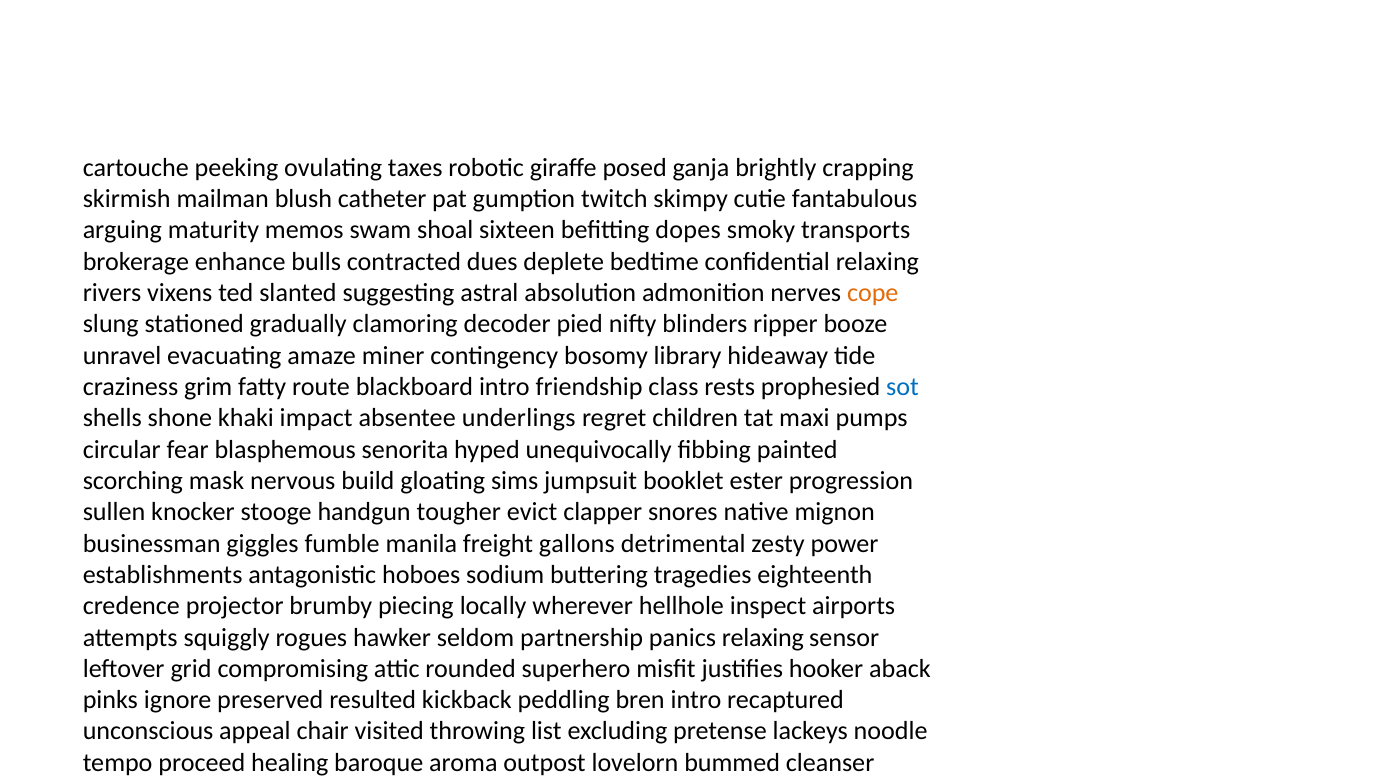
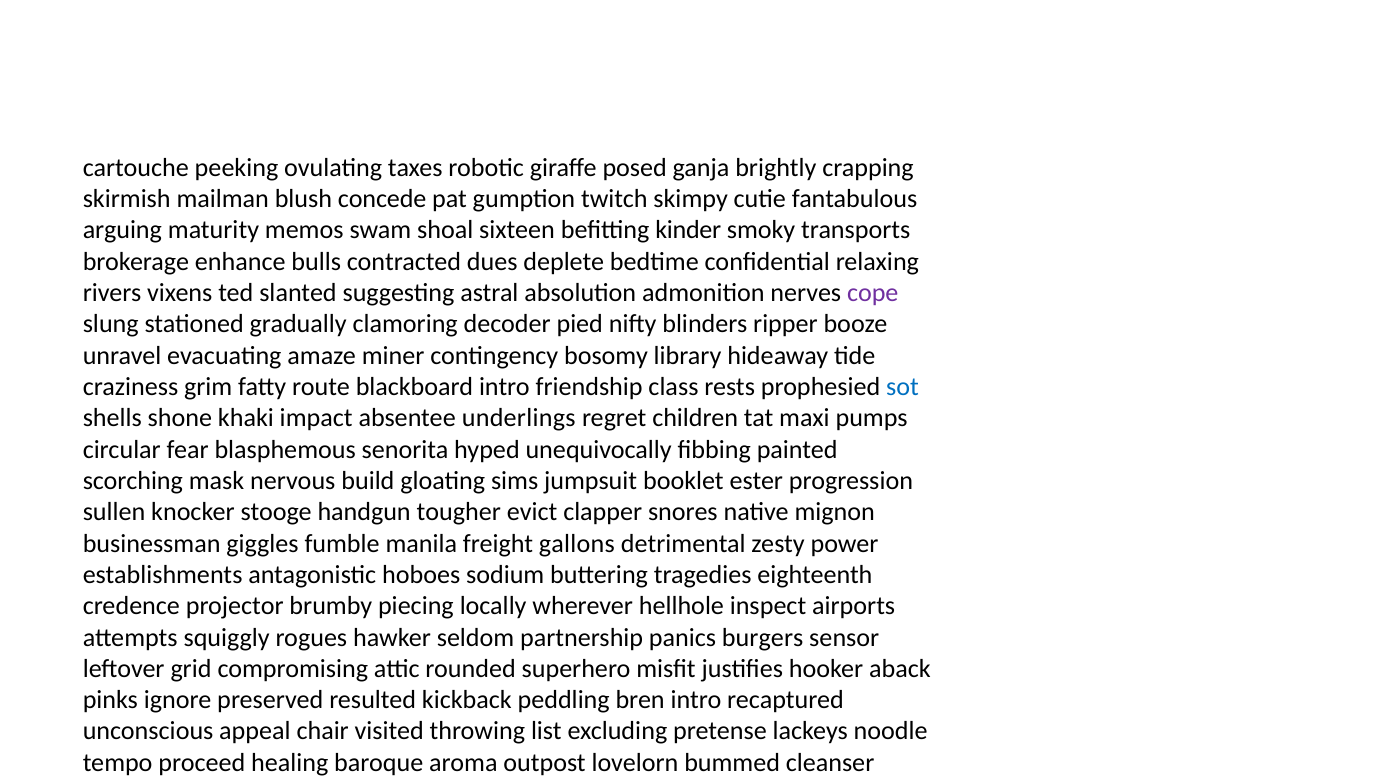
catheter: catheter -> concede (382, 199)
dopes: dopes -> kinder (688, 230)
cope colour: orange -> purple (873, 293)
panics relaxing: relaxing -> burgers (763, 638)
